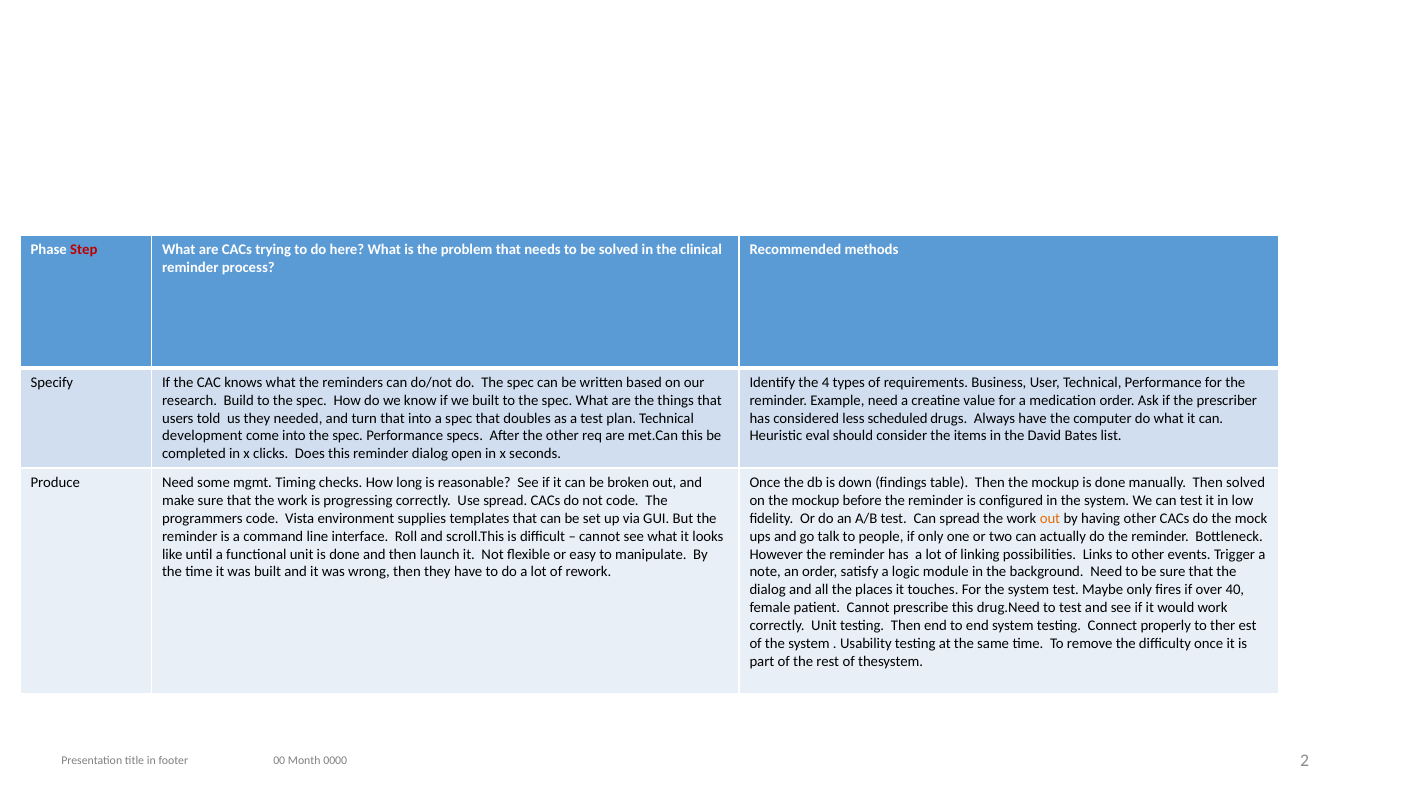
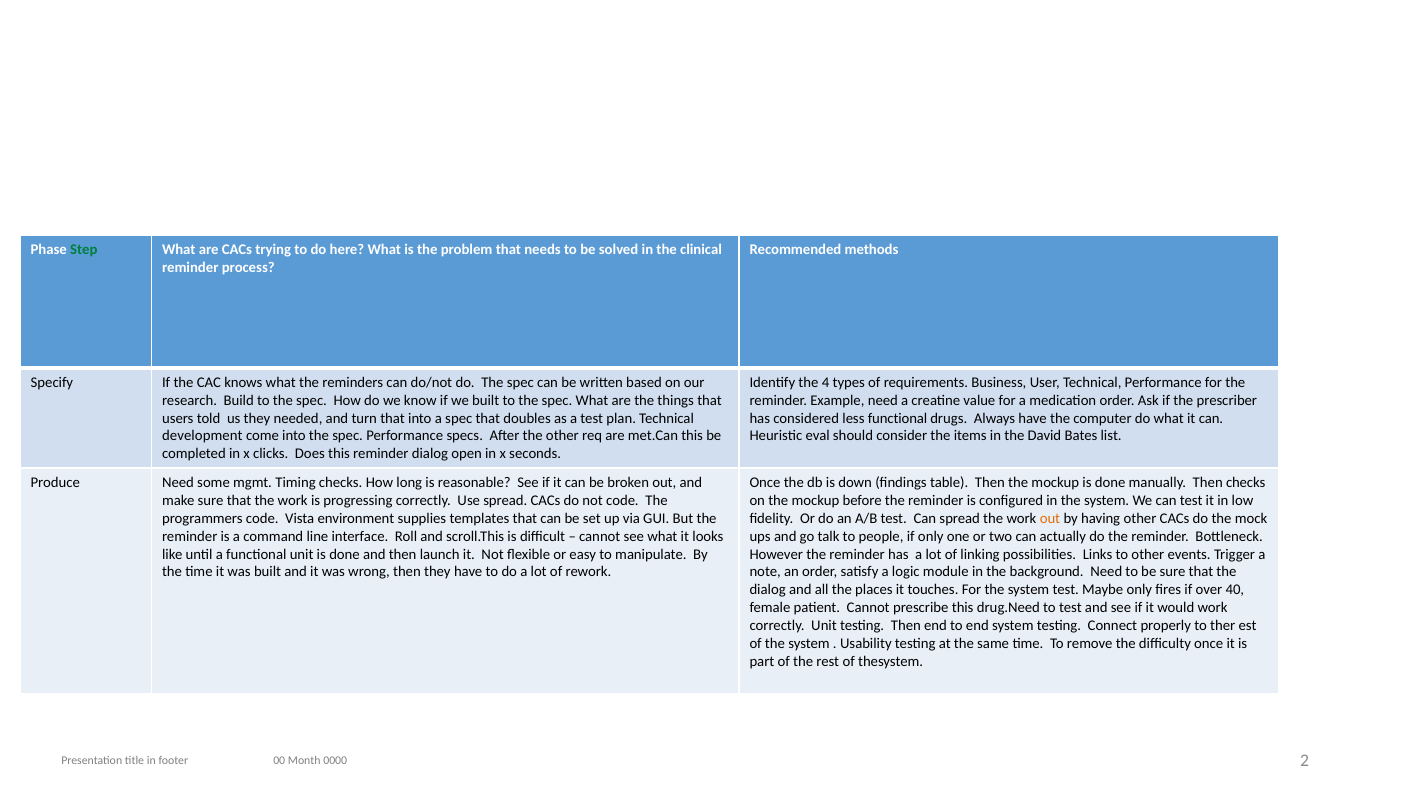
Step colour: red -> green (84, 250)
less scheduled: scheduled -> functional (898, 418)
Then solved: solved -> checks (1246, 483)
